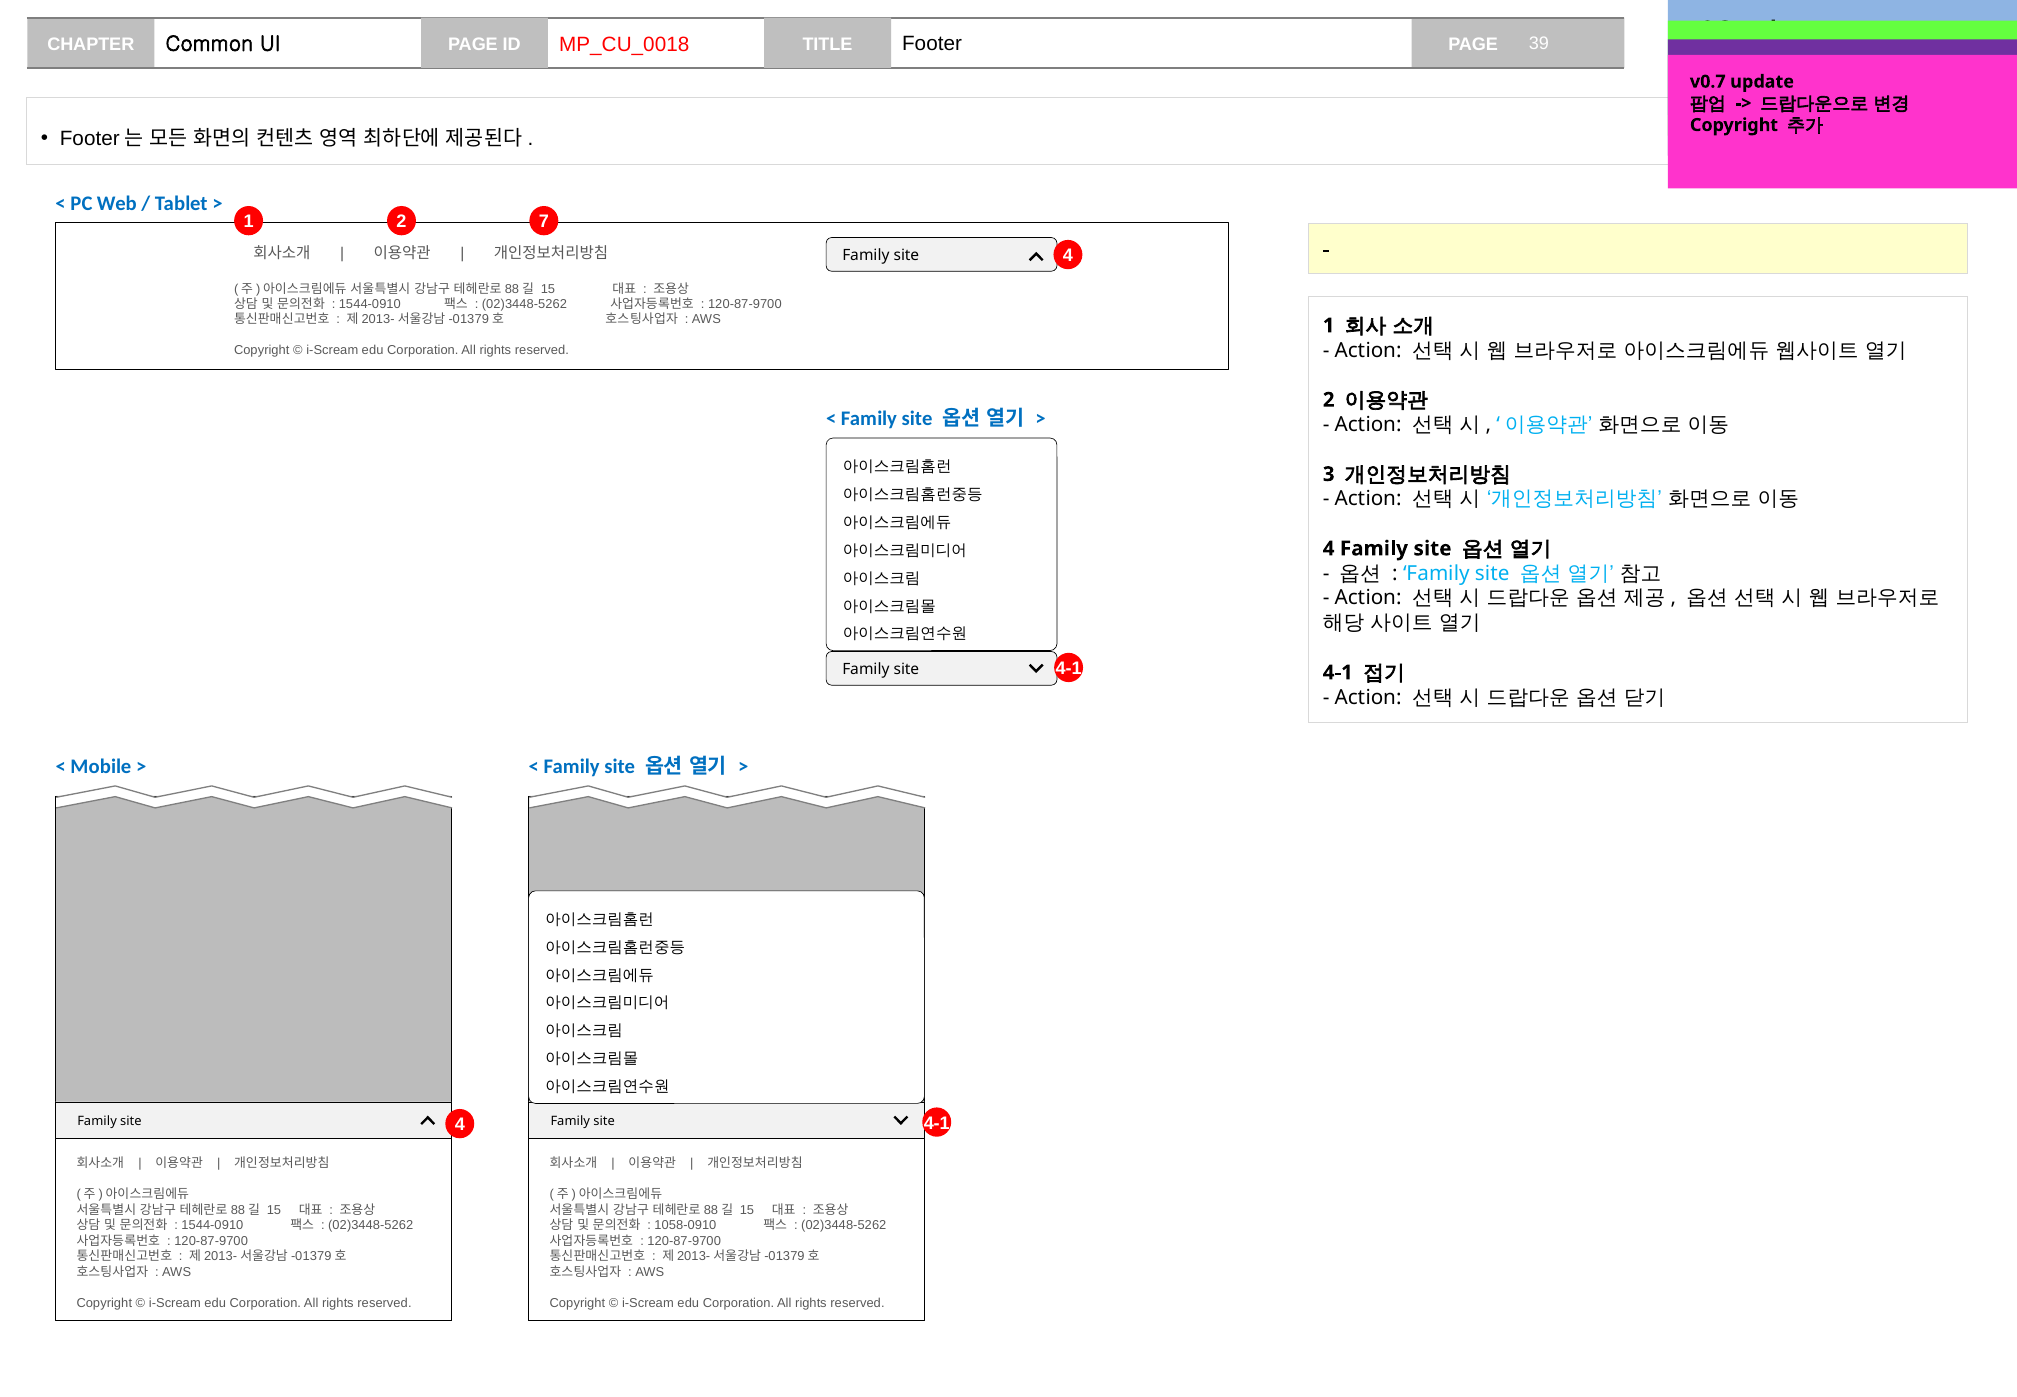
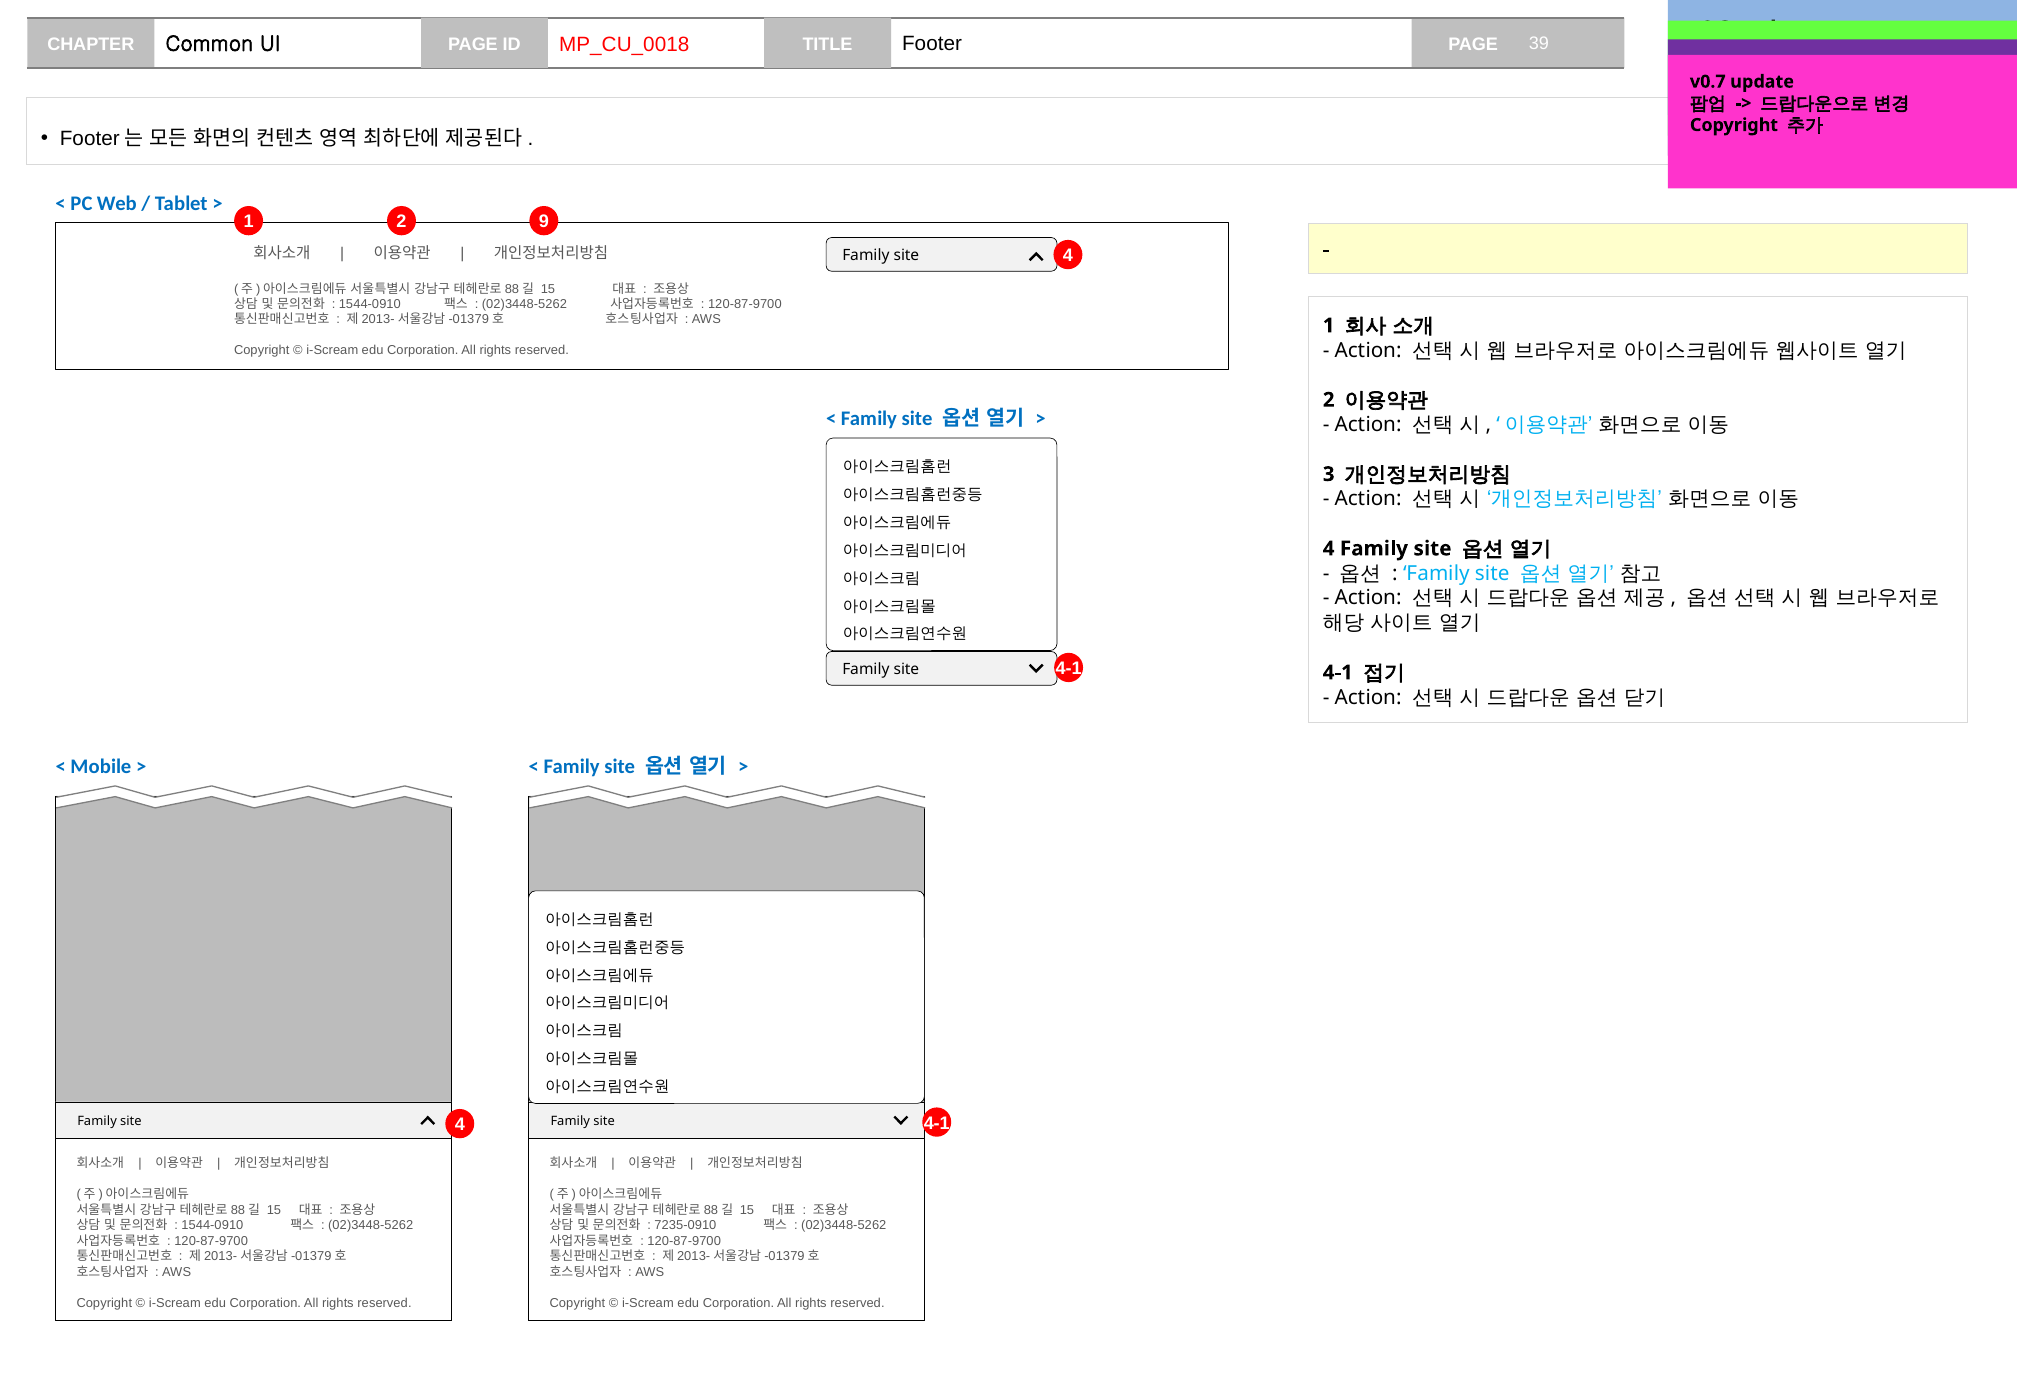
7: 7 -> 9 (544, 222)
1058-0910: 1058-0910 -> 7235-0910 (685, 1225)
